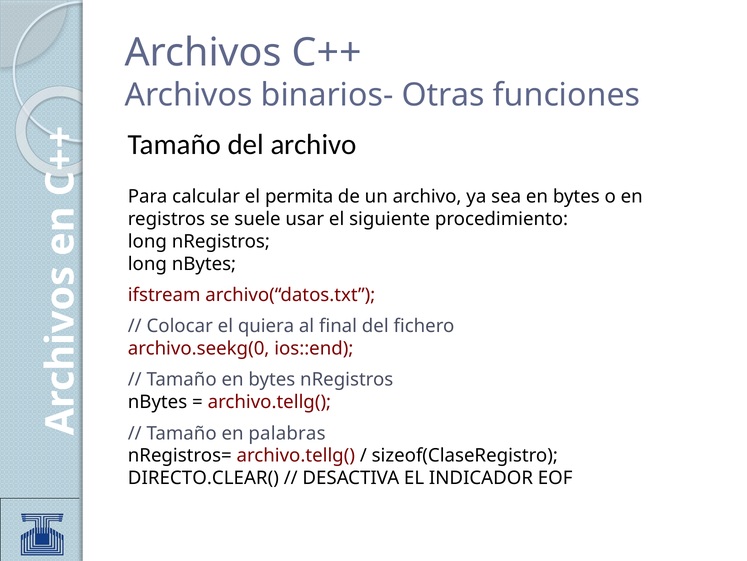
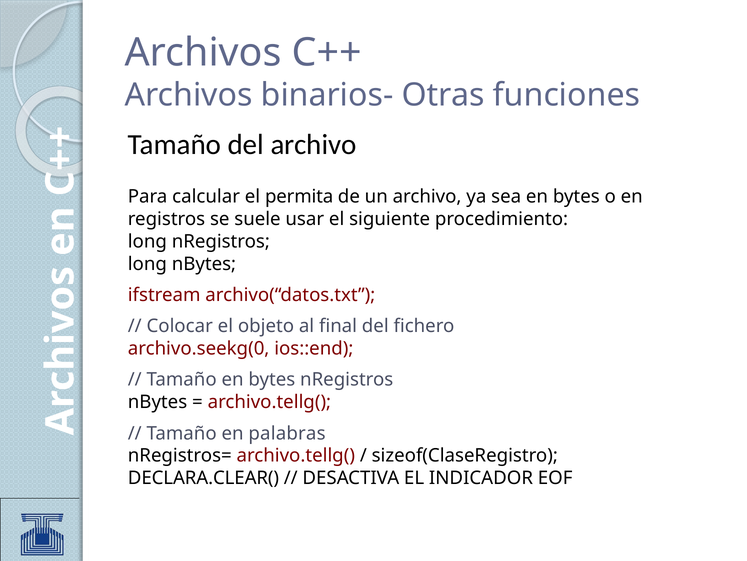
quiera: quiera -> objeto (266, 326)
DIRECTO.CLEAR(: DIRECTO.CLEAR( -> DECLARA.CLEAR( (203, 478)
